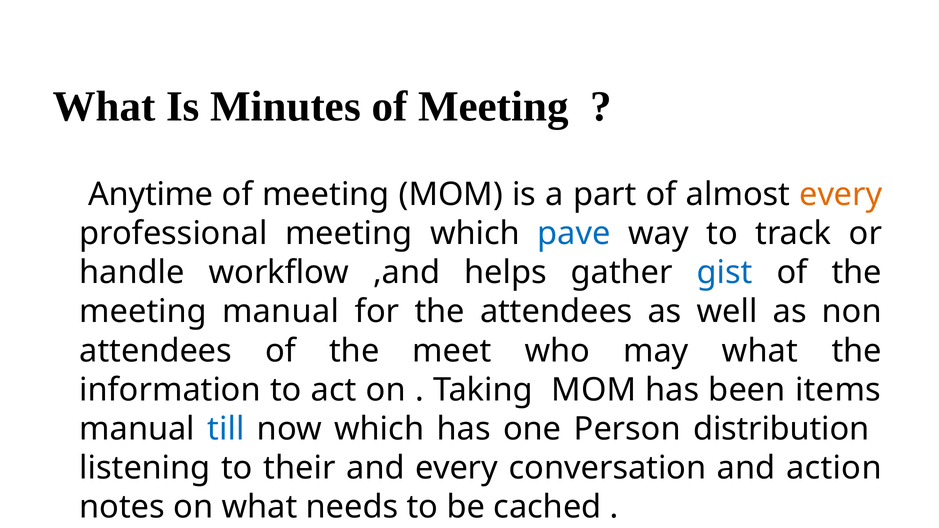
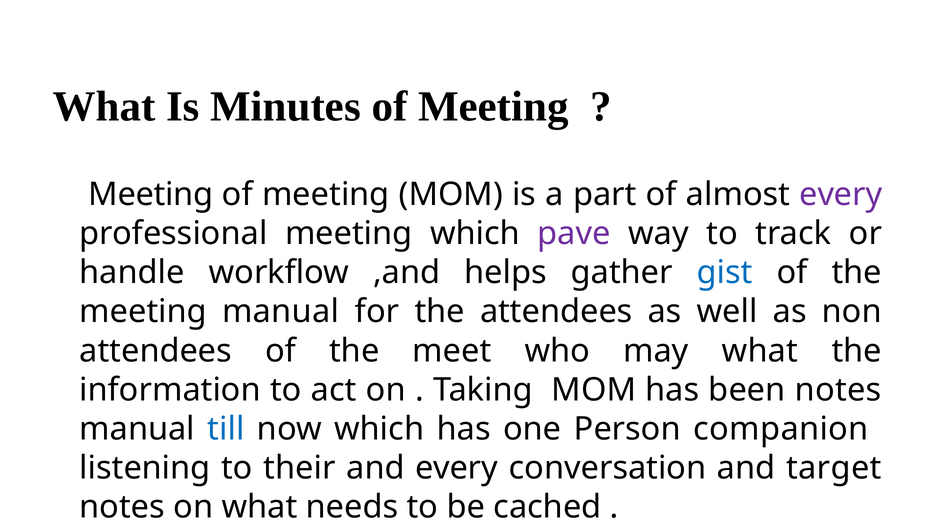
Anytime: Anytime -> Meeting (151, 195)
every colour: orange -> purple (841, 195)
pave colour: blue -> purple (574, 234)
been items: items -> notes (838, 390)
distribution: distribution -> companion (781, 429)
action: action -> target (834, 468)
